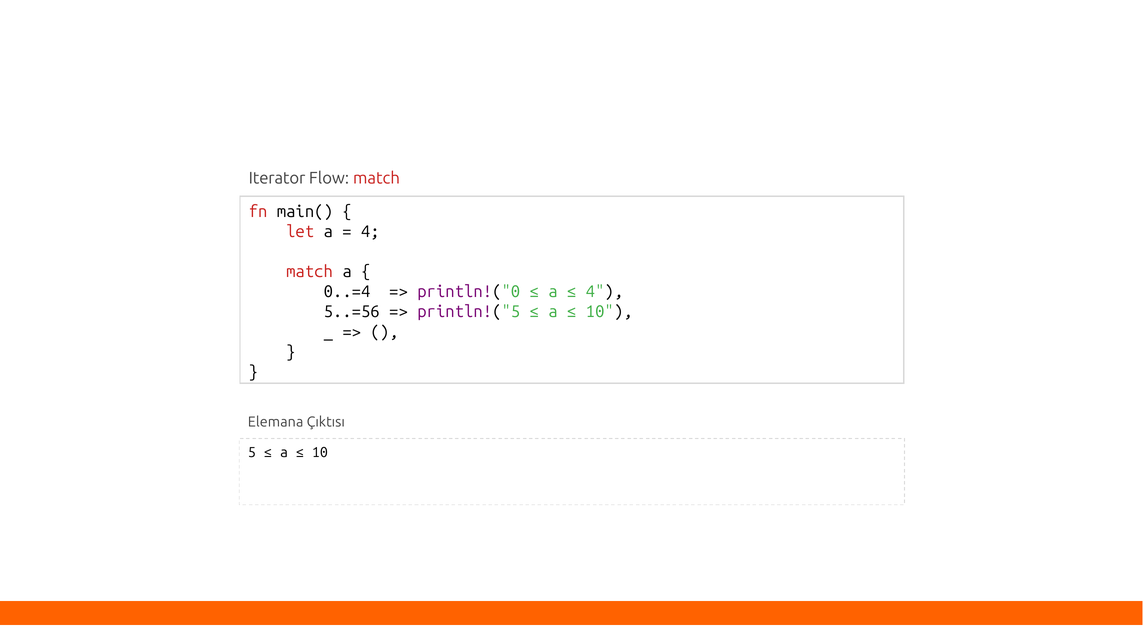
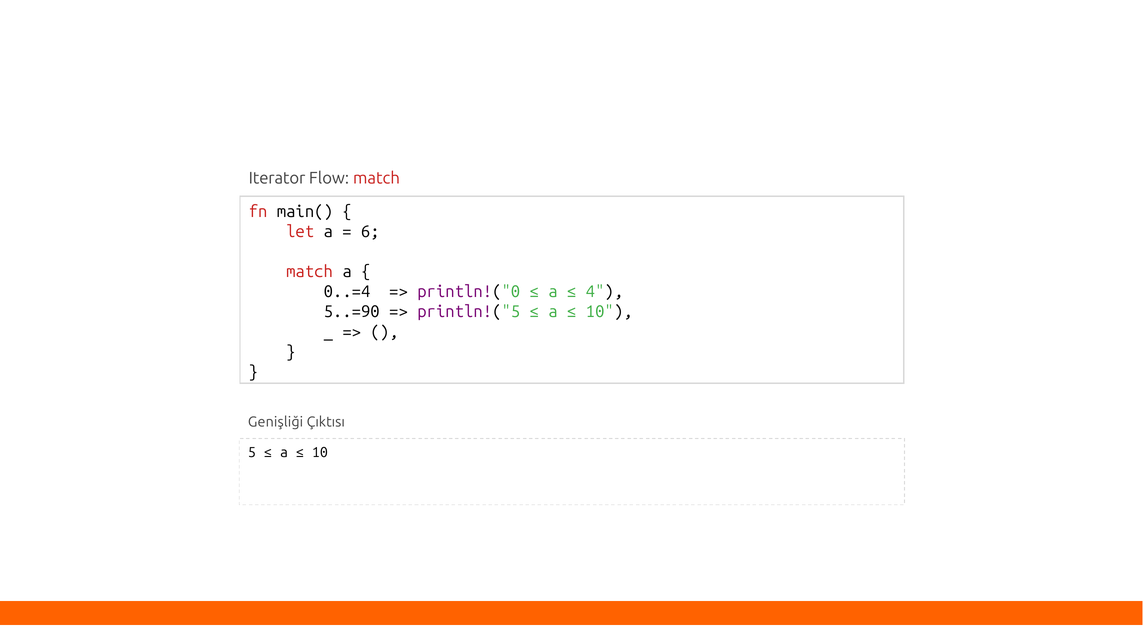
4: 4 -> 6 (370, 232)
5..=56: 5..=56 -> 5..=90 (352, 312)
Elemana: Elemana -> Genişliği (276, 422)
